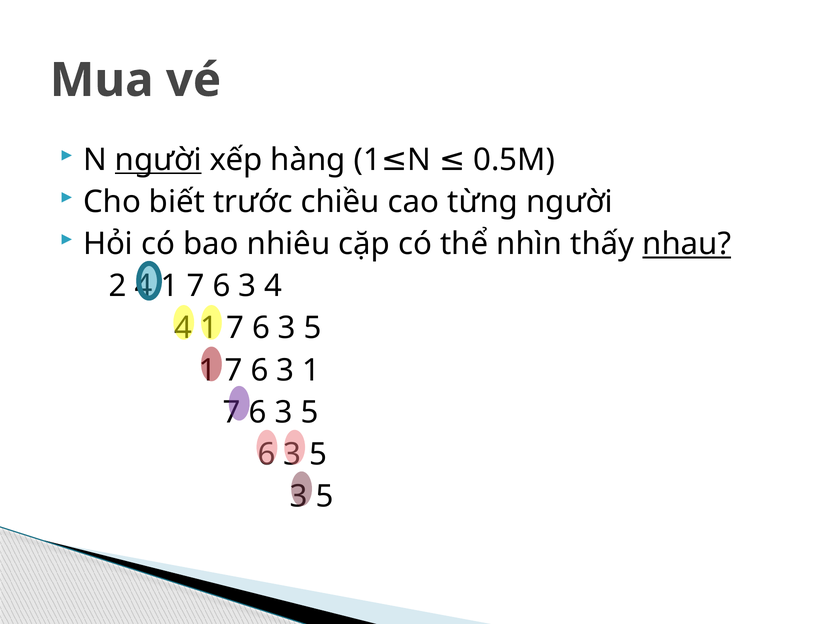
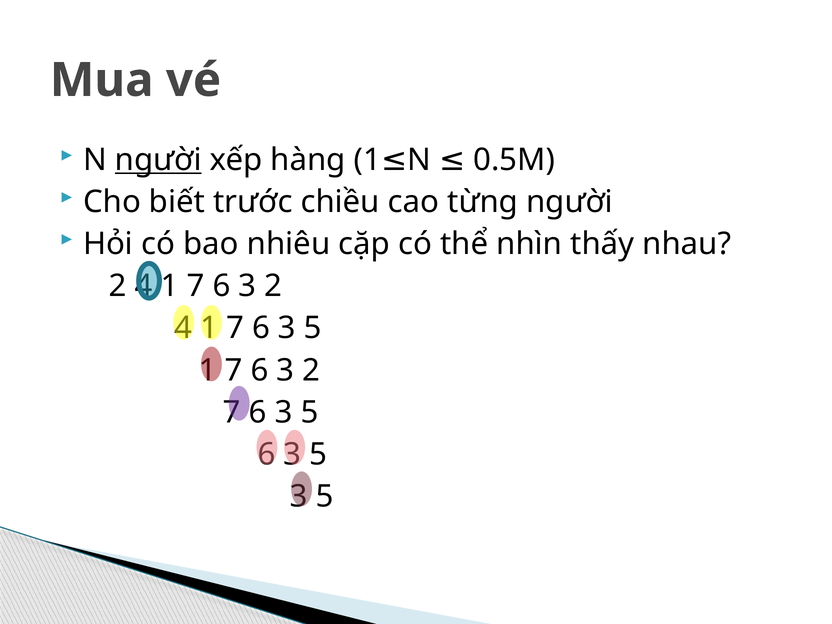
nhau underline: present -> none (687, 244)
4: 4 -> 2 (273, 286)
1: 1 -> 2 (311, 370)
